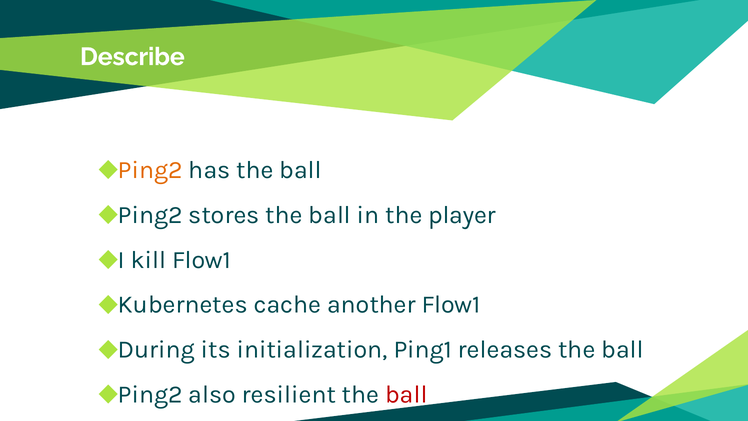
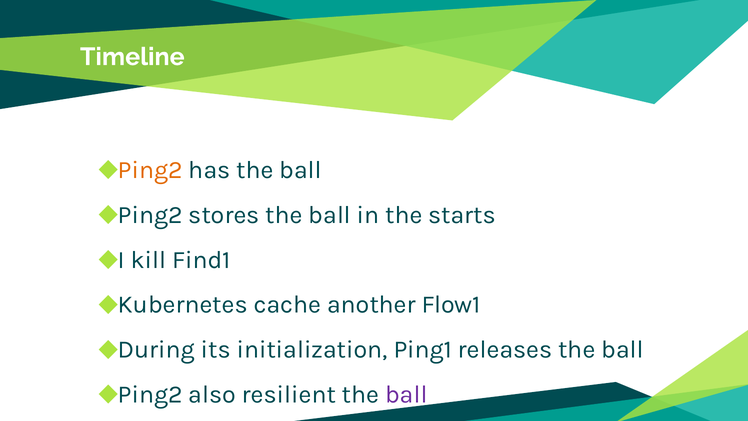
Describe: Describe -> Timeline (132, 57)
player: player -> starts (462, 215)
kill Flow1: Flow1 -> Find1 (201, 260)
ball colour: red -> purple (406, 394)
